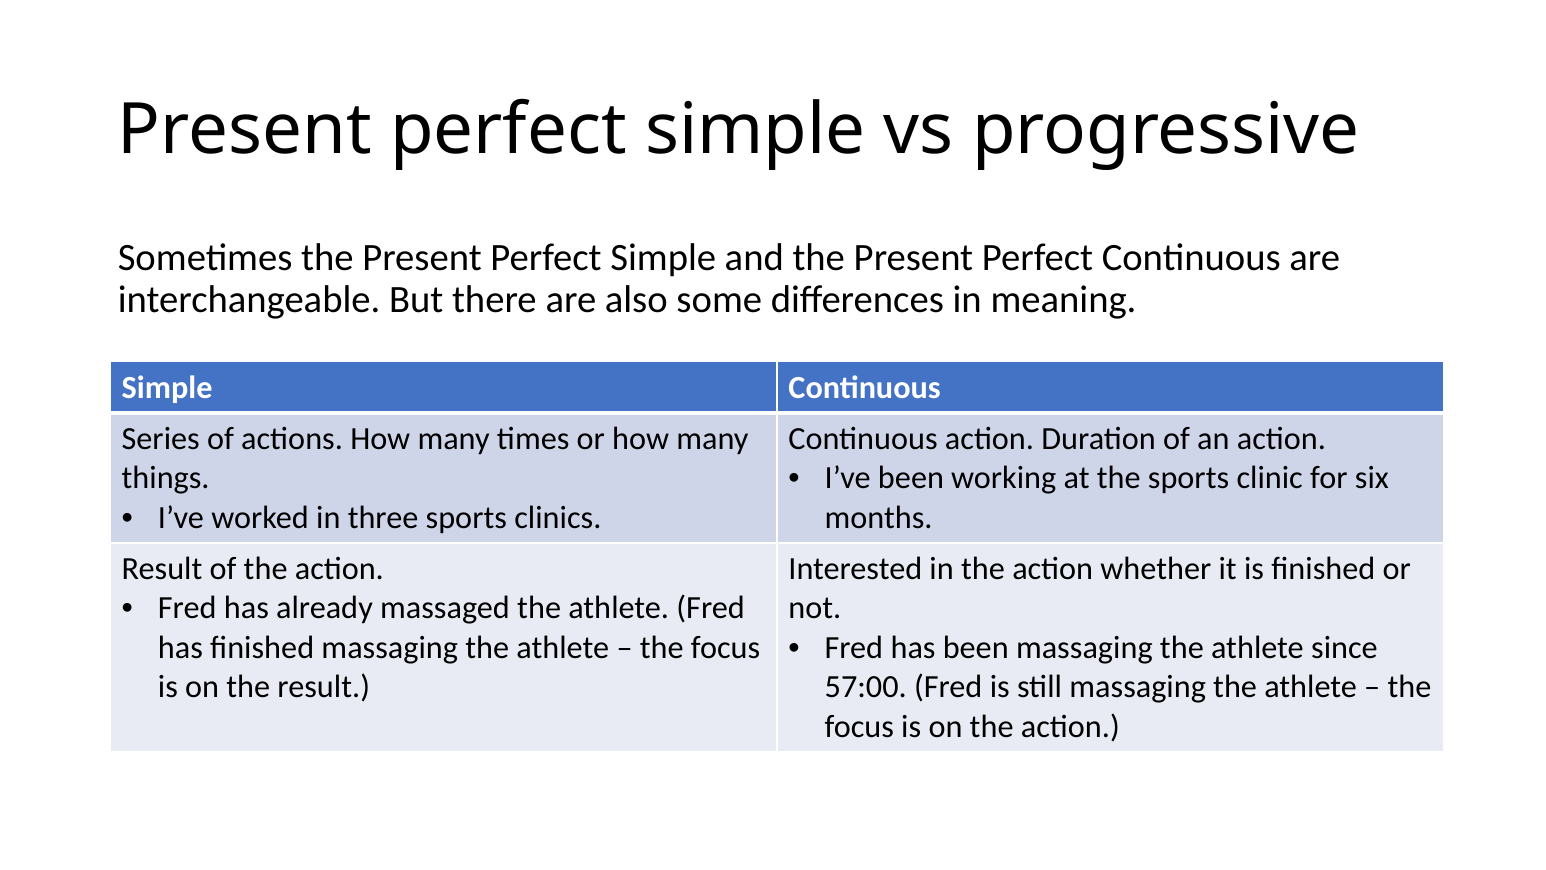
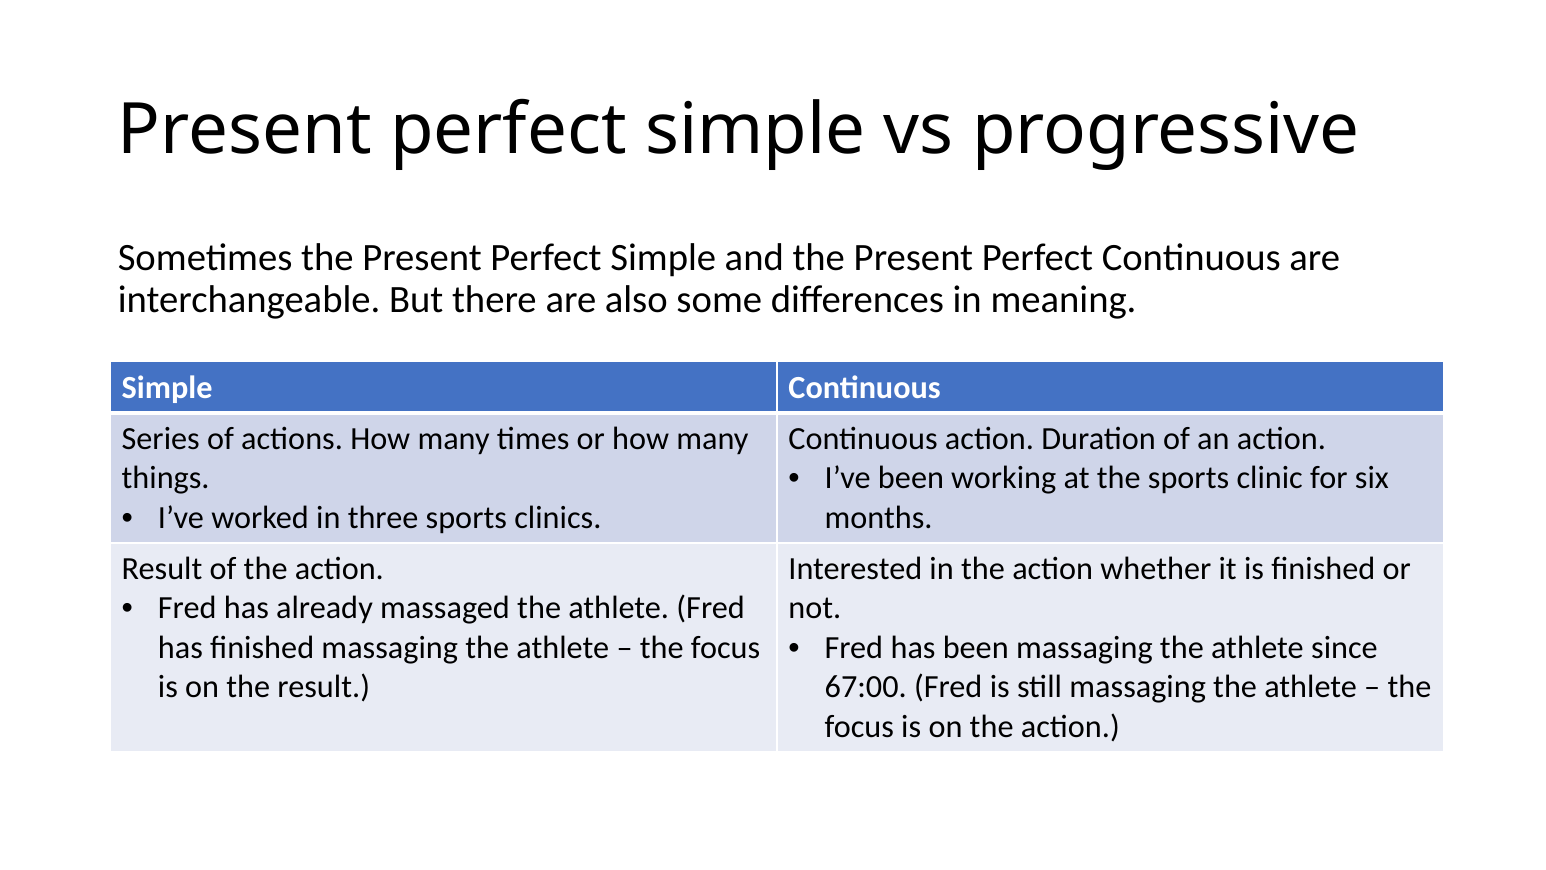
57:00: 57:00 -> 67:00 (866, 687)
